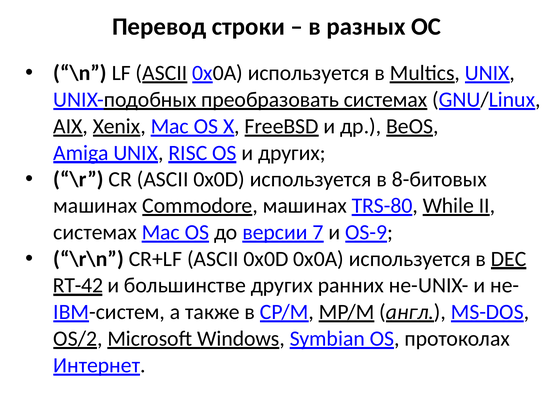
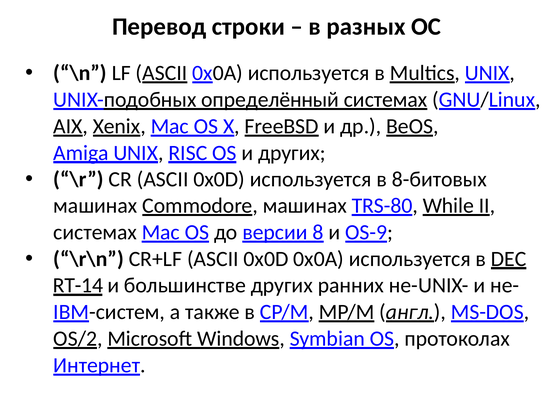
преобразовать: преобразовать -> определённый (270, 100)
7: 7 -> 8 (318, 232)
RT-42: RT-42 -> RT-14 (78, 285)
